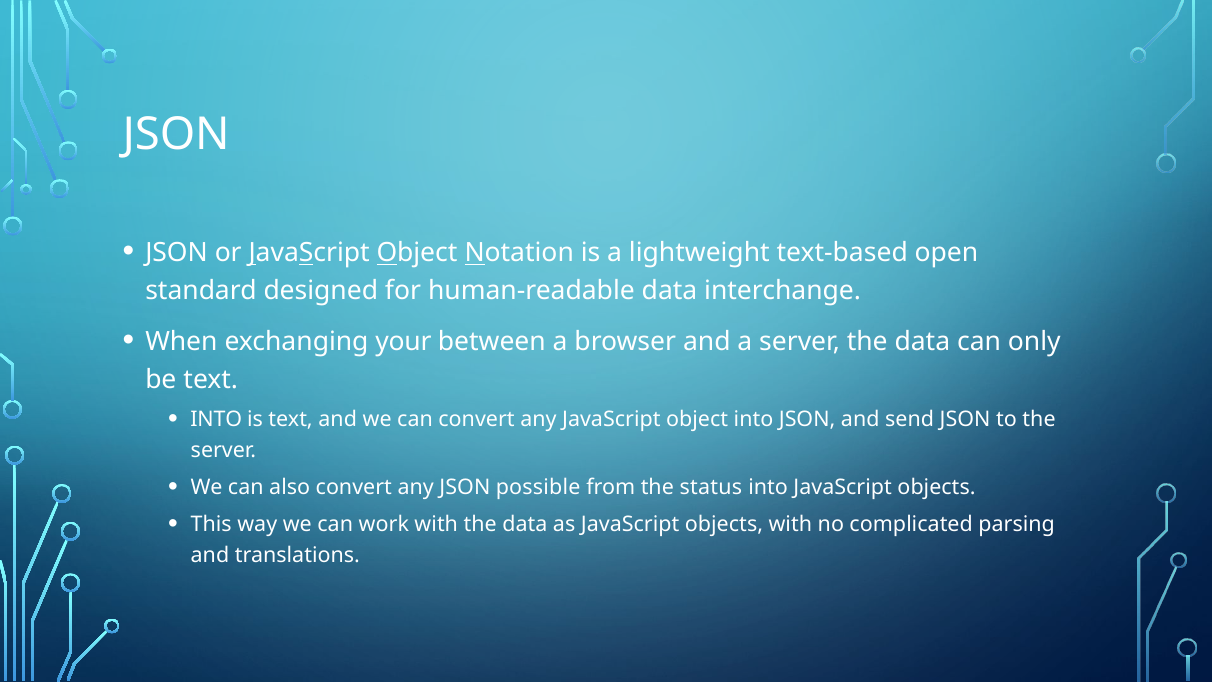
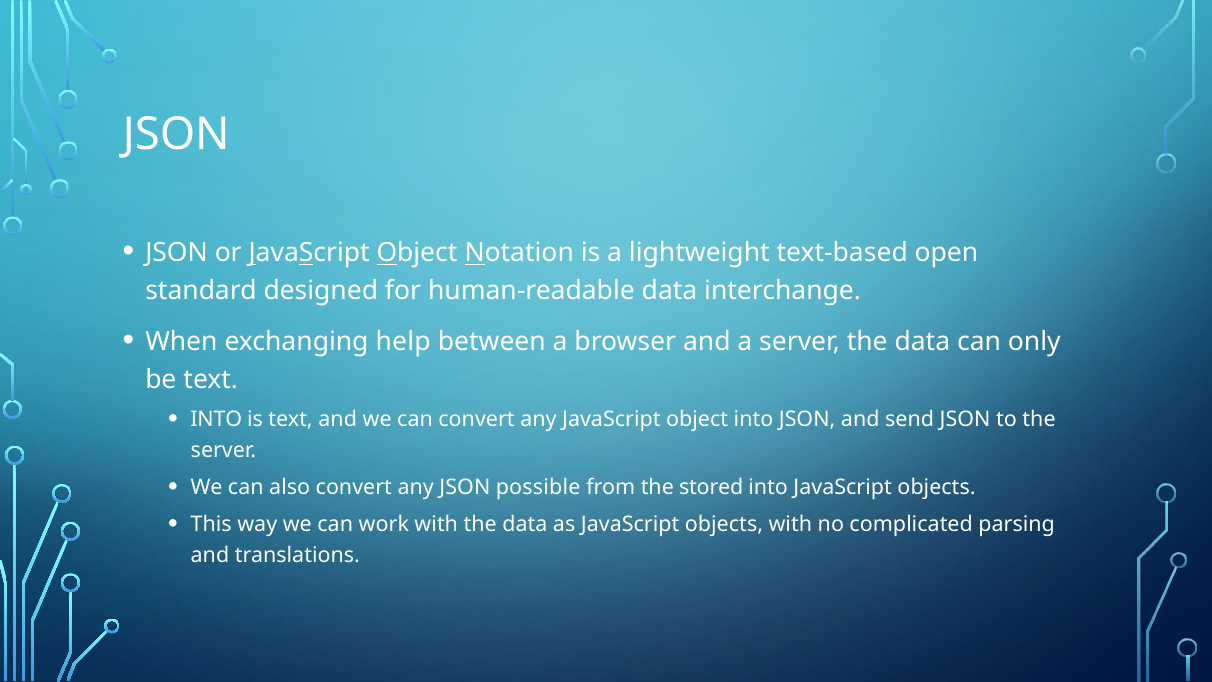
your: your -> help (403, 341)
status: status -> stored (711, 487)
